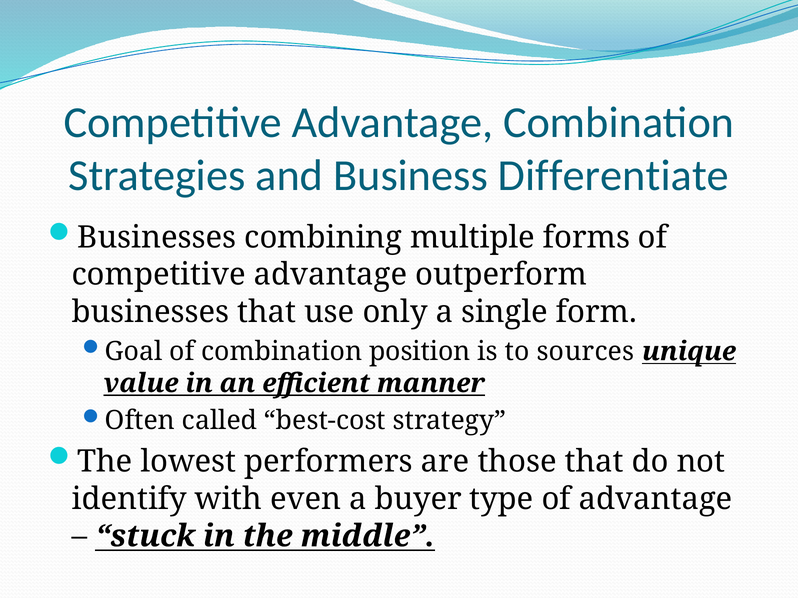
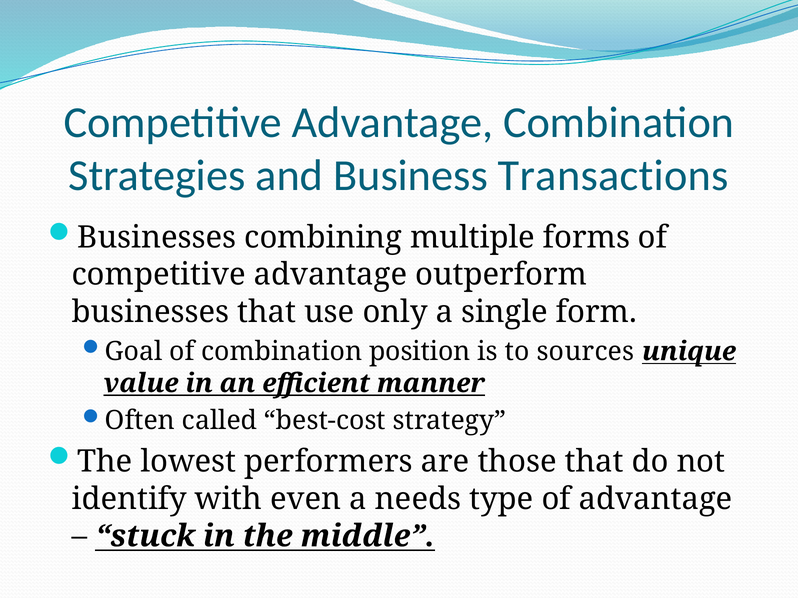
Differentiate: Differentiate -> Transactions (613, 176)
buyer: buyer -> needs (418, 499)
